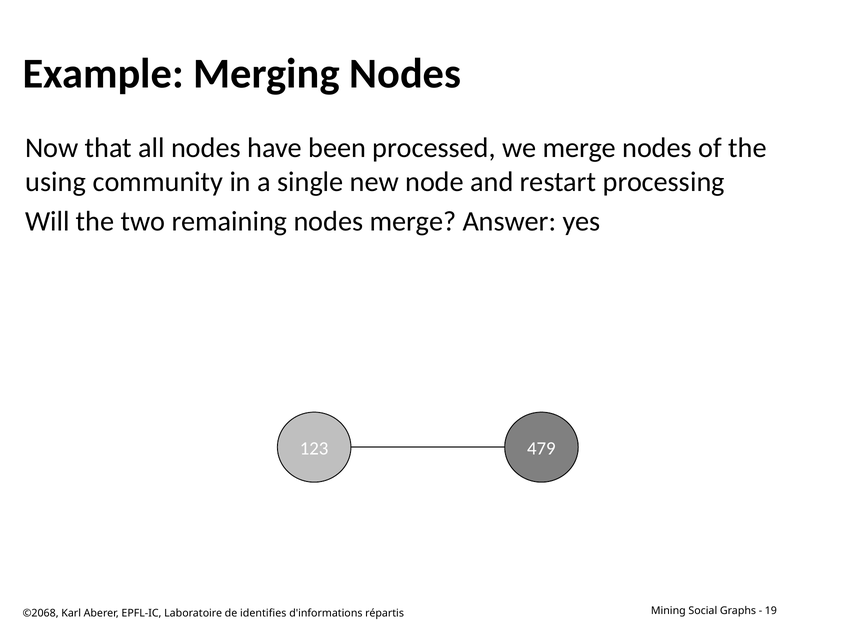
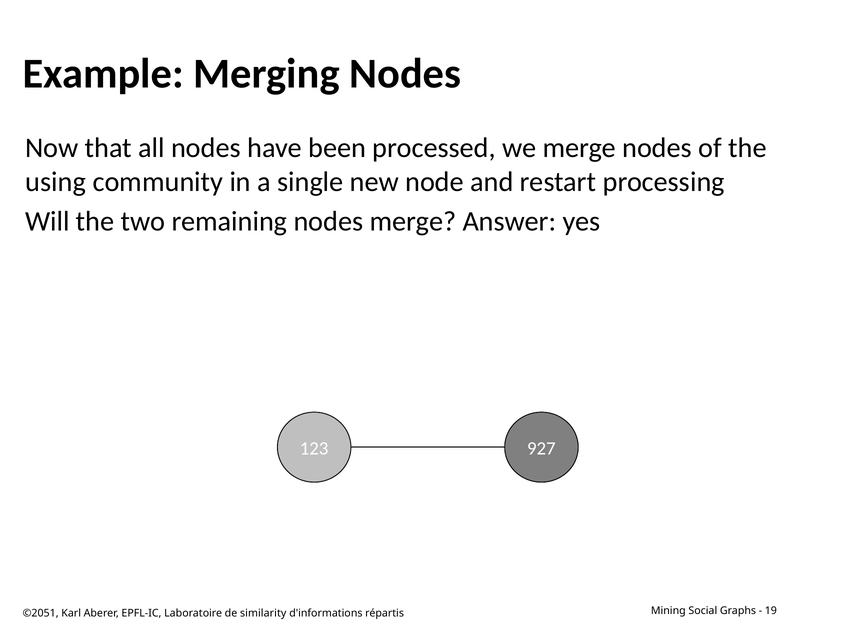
479: 479 -> 927 (541, 448)
©2068: ©2068 -> ©2051 (41, 613)
identifies: identifies -> similarity (263, 613)
